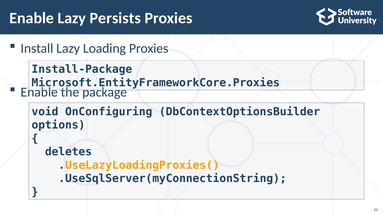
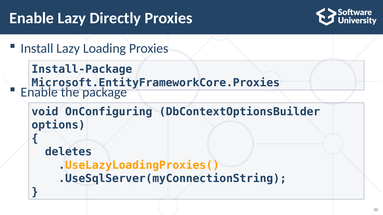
Persists: Persists -> Directly (115, 18)
